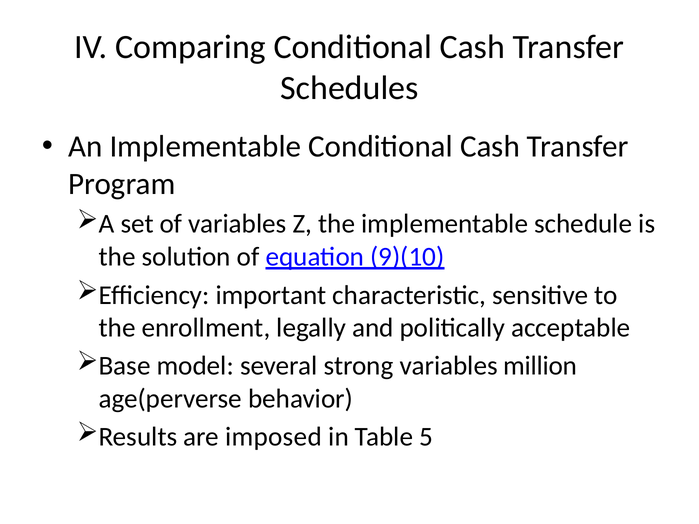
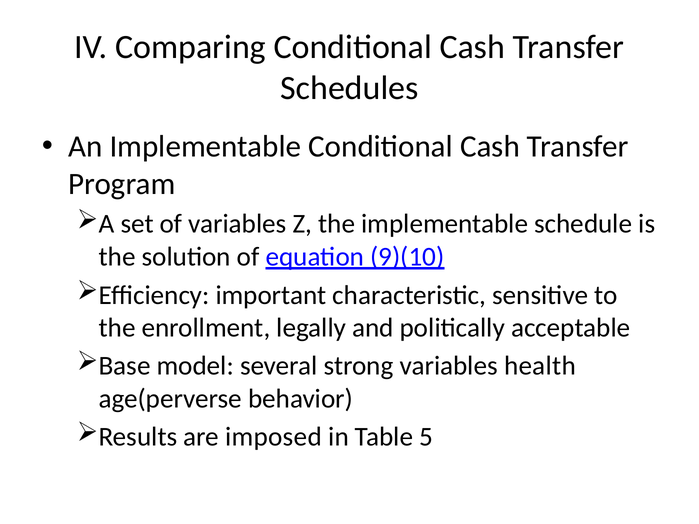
million: million -> health (540, 366)
